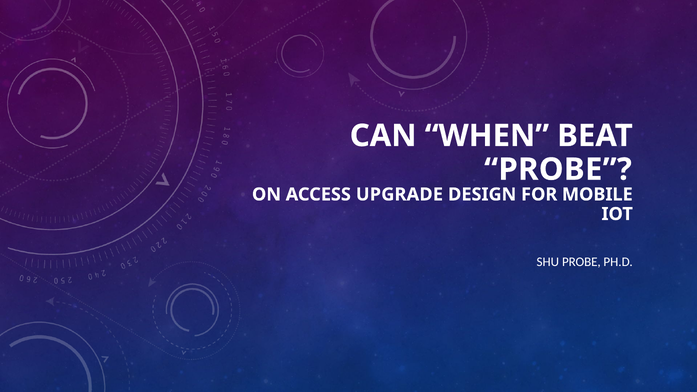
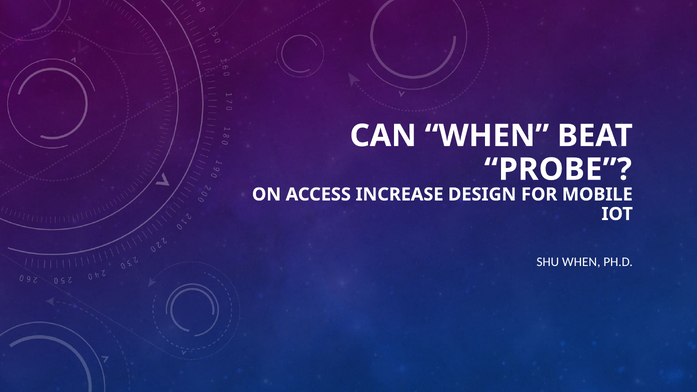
UPGRADE: UPGRADE -> INCREASE (400, 194)
SHU PROBE: PROBE -> WHEN (581, 262)
